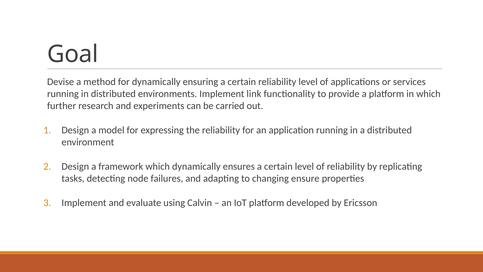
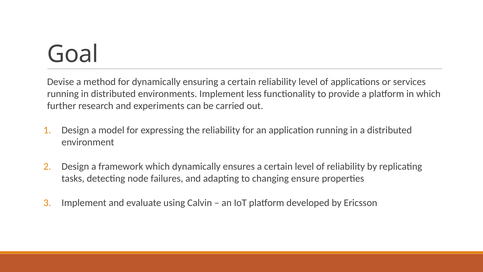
link: link -> less (254, 94)
